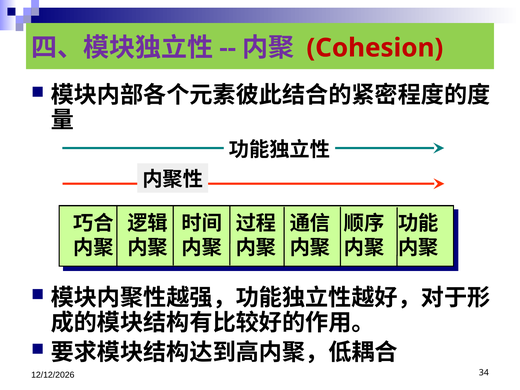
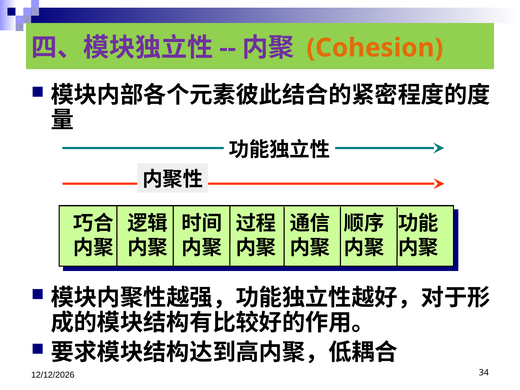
Cohesion colour: red -> orange (375, 48)
